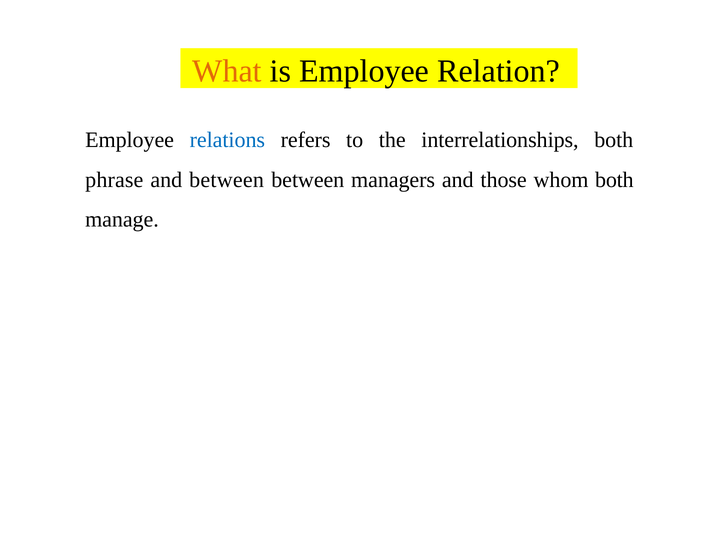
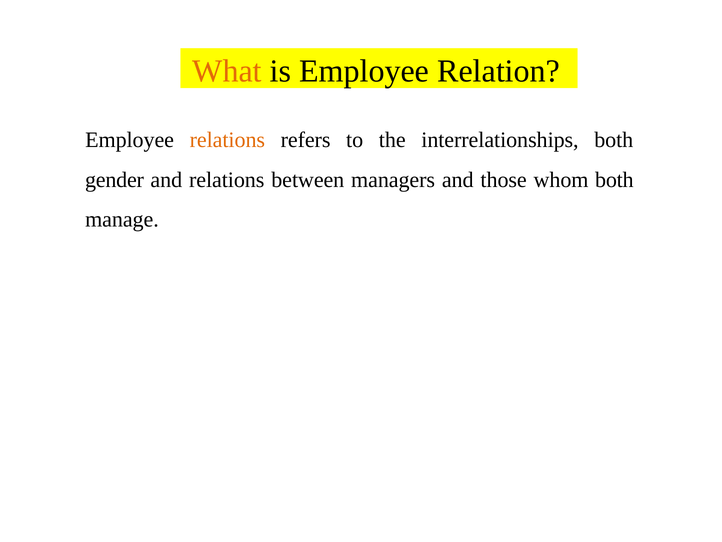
relations colour: blue -> orange (227, 140)
phrase: phrase -> gender (114, 180)
and between: between -> relations (227, 180)
